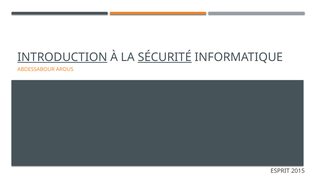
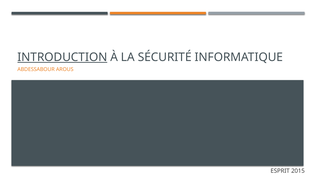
SÉCURITÉ underline: present -> none (165, 57)
